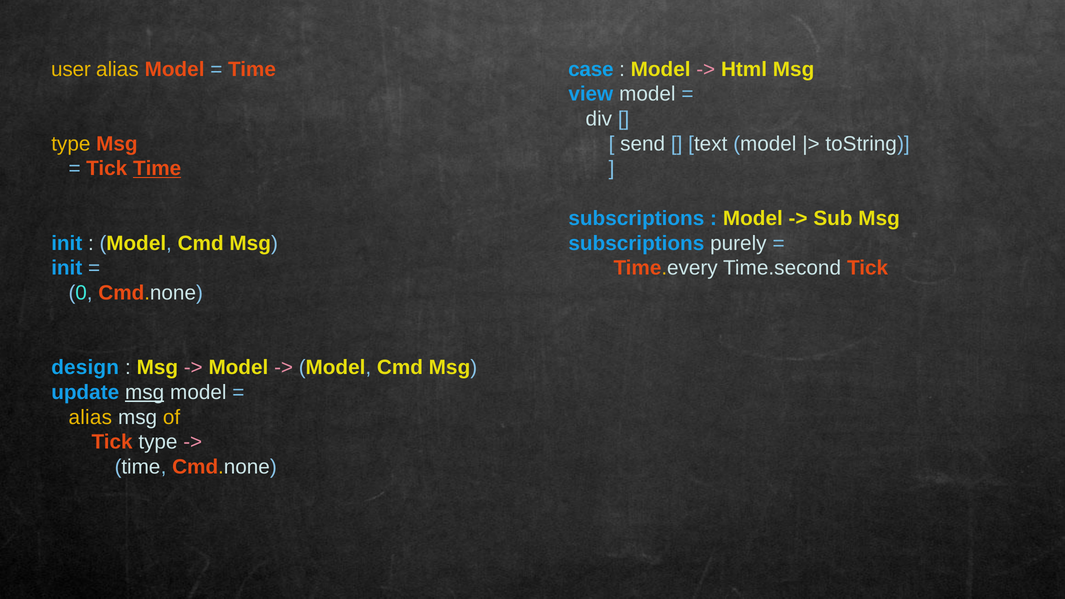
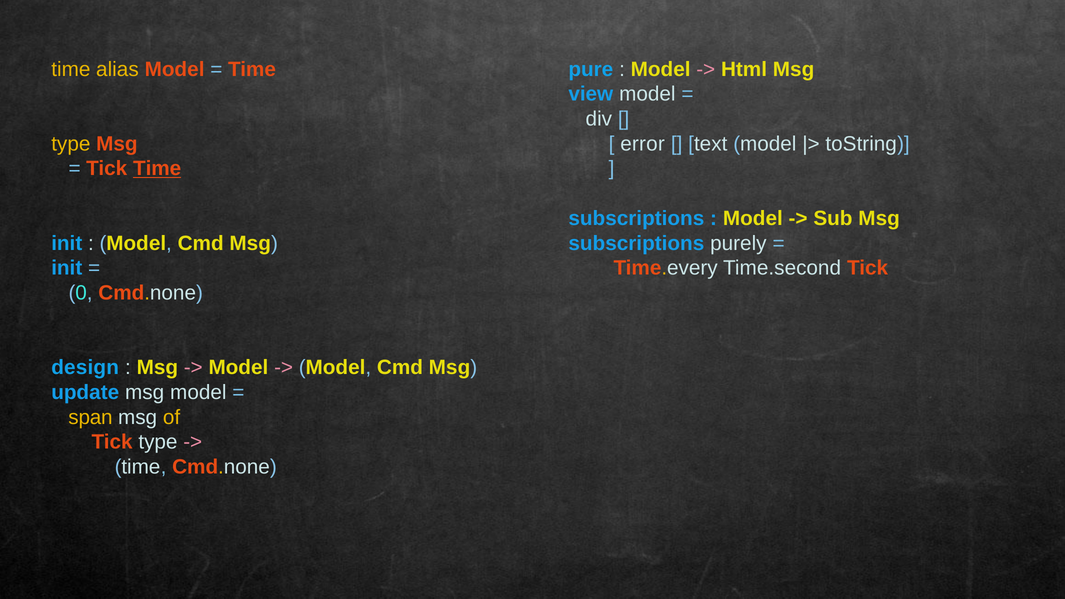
user: user -> time (71, 69)
case: case -> pure (591, 69)
send: send -> error (643, 144)
msg underline: present -> none (145, 392)
alias: alias -> span (90, 417)
